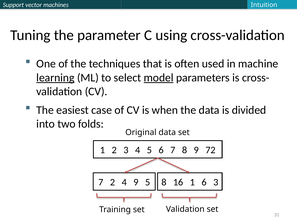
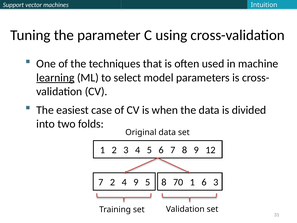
model underline: present -> none (159, 78)
72: 72 -> 12 (210, 150)
16: 16 -> 70 (178, 182)
